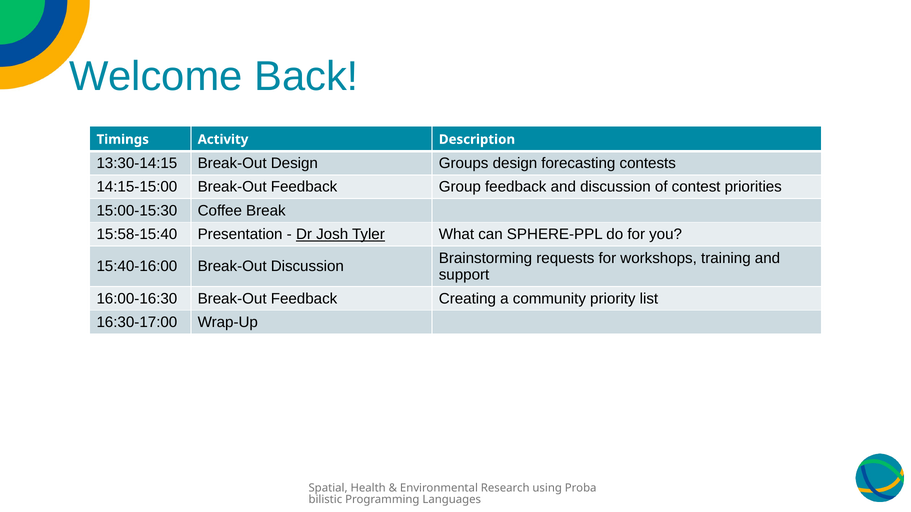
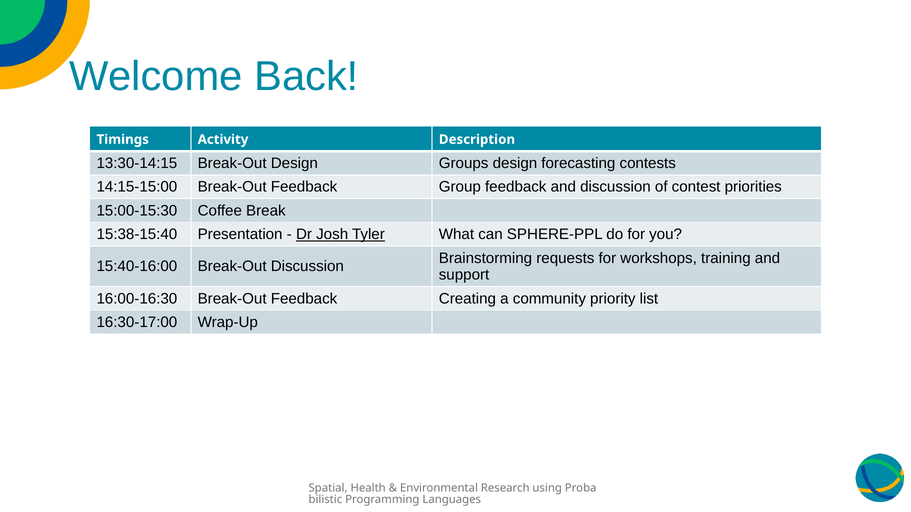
15:58-15:40: 15:58-15:40 -> 15:38-15:40 (137, 235)
